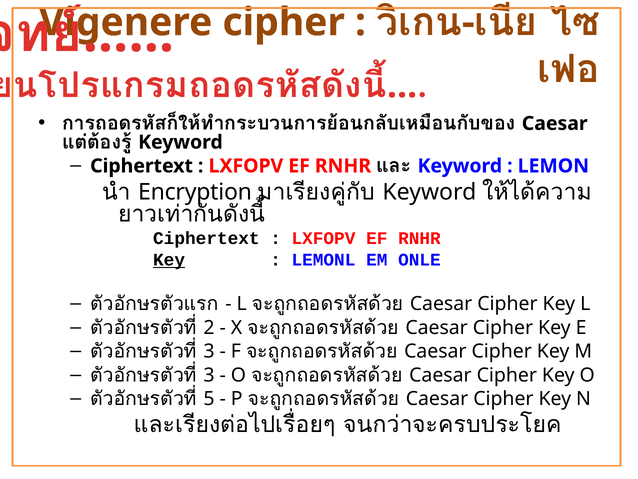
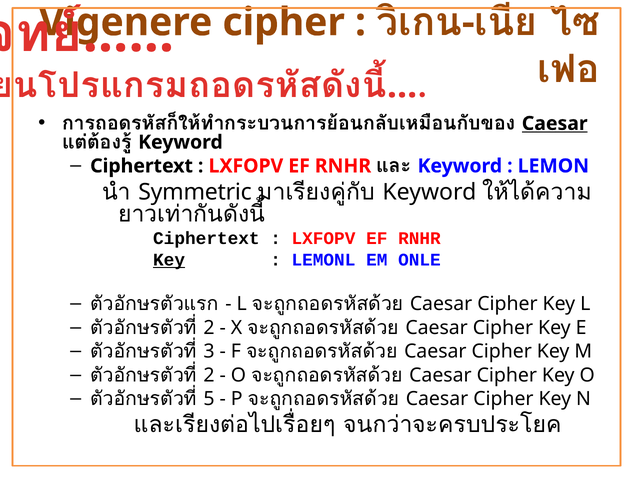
Caesar underline: none -> present (555, 123)
Encryption: Encryption -> Symmetric (195, 192)
3: 3 -> 2 (209, 375)
